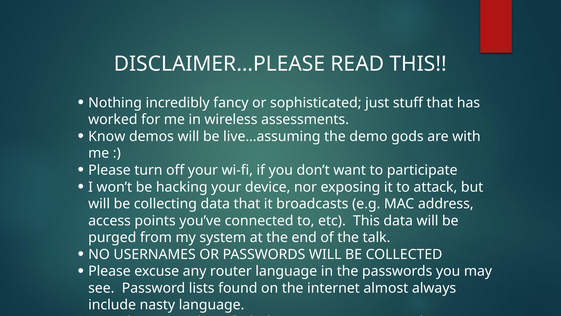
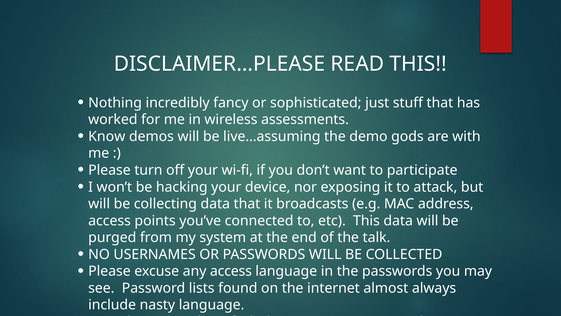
any router: router -> access (231, 271)
